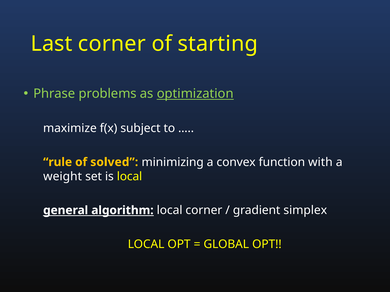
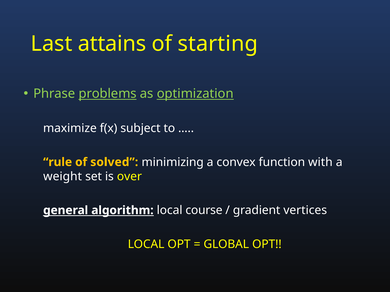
Last corner: corner -> attains (112, 44)
problems underline: none -> present (108, 94)
is local: local -> over (129, 177)
local corner: corner -> course (204, 211)
simplex: simplex -> vertices (305, 211)
